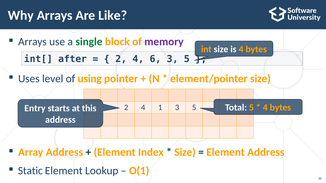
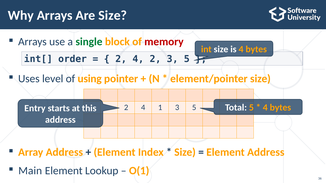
Are Like: Like -> Size (113, 15)
memory colour: purple -> red (164, 42)
after: after -> order (73, 59)
4 6: 6 -> 2 (155, 59)
Static: Static -> Main (30, 171)
